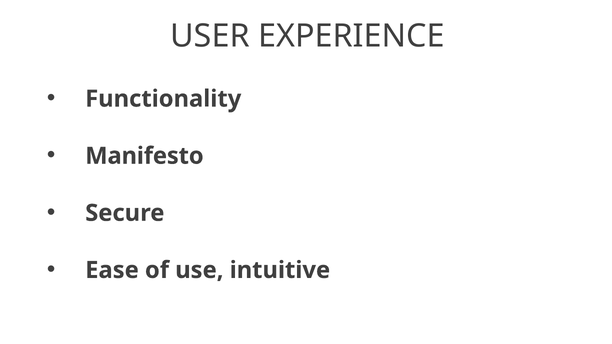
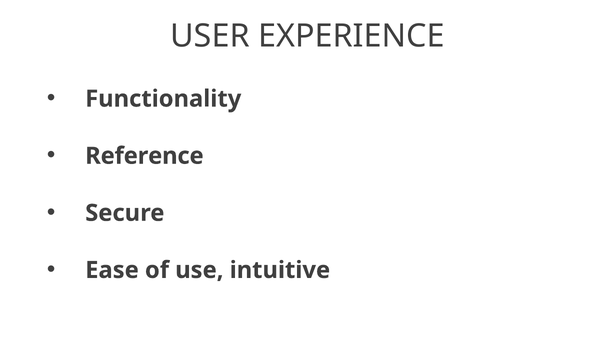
Manifesto: Manifesto -> Reference (144, 156)
